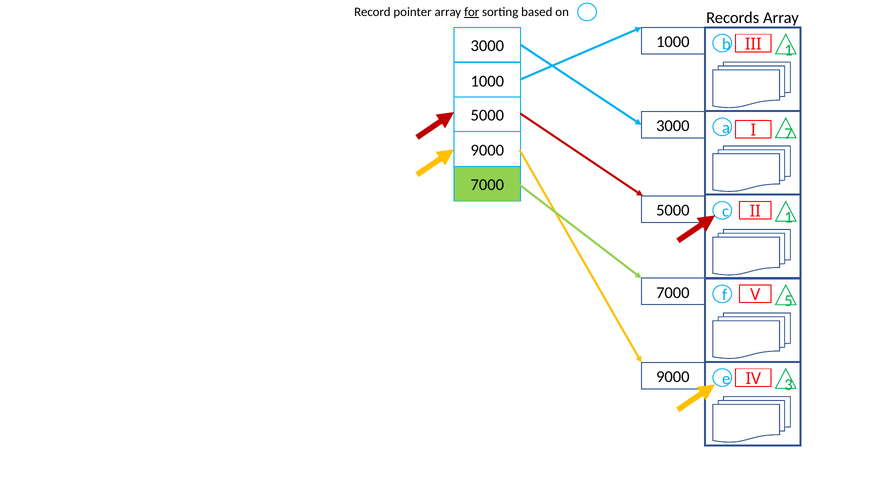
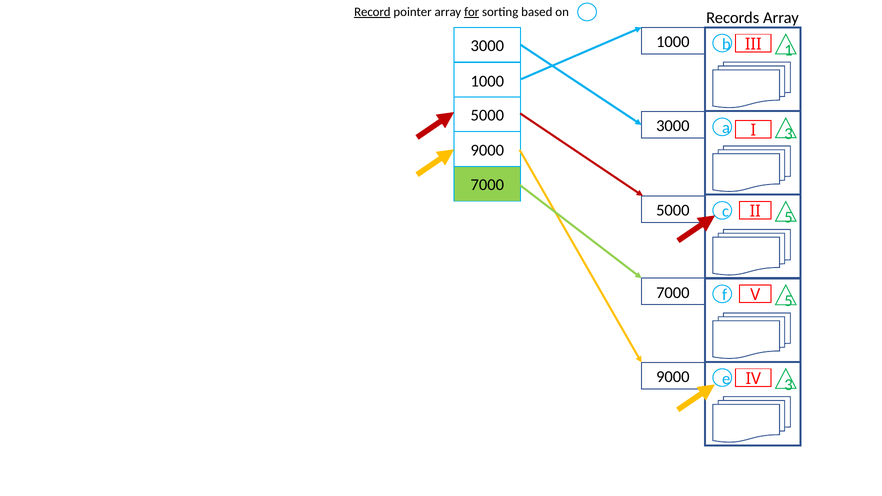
Record underline: none -> present (372, 12)
a 7: 7 -> 3 (789, 134)
II 1: 1 -> 5 (789, 217)
